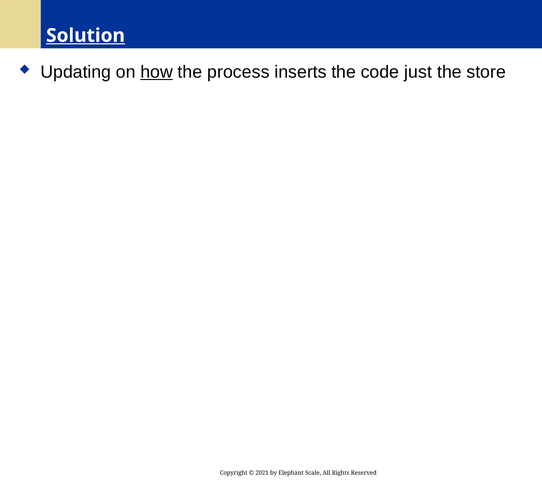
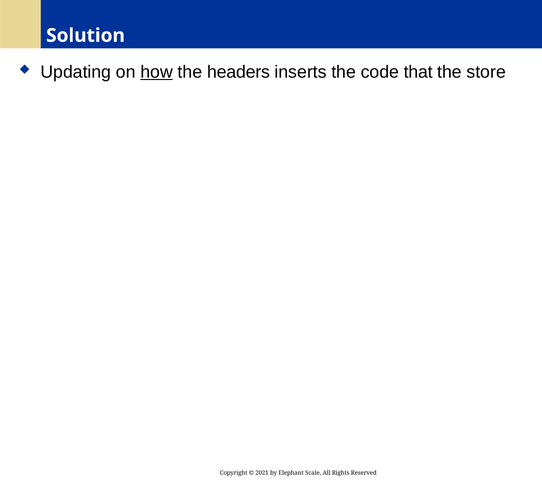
Solution underline: present -> none (86, 36)
process: process -> headers (238, 72)
just: just -> that (418, 72)
